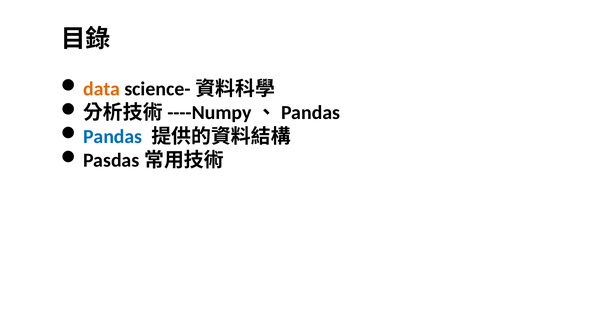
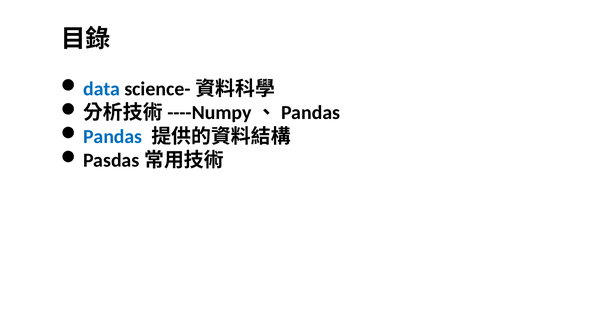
data colour: orange -> blue (102, 89)
